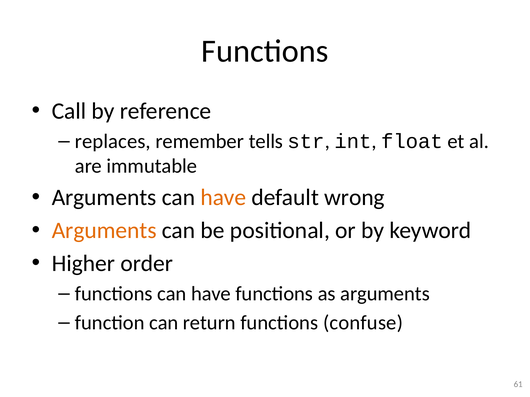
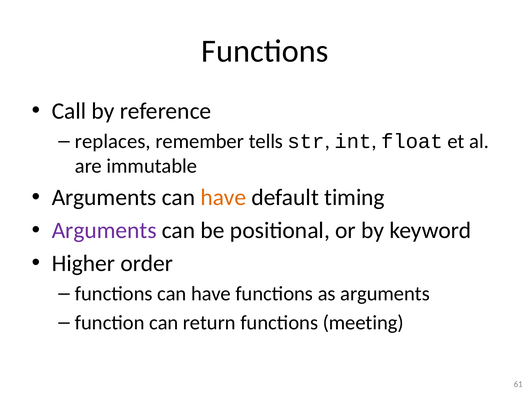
wrong: wrong -> timing (354, 198)
Arguments colour: orange -> purple (104, 231)
confuse: confuse -> meeting (363, 323)
